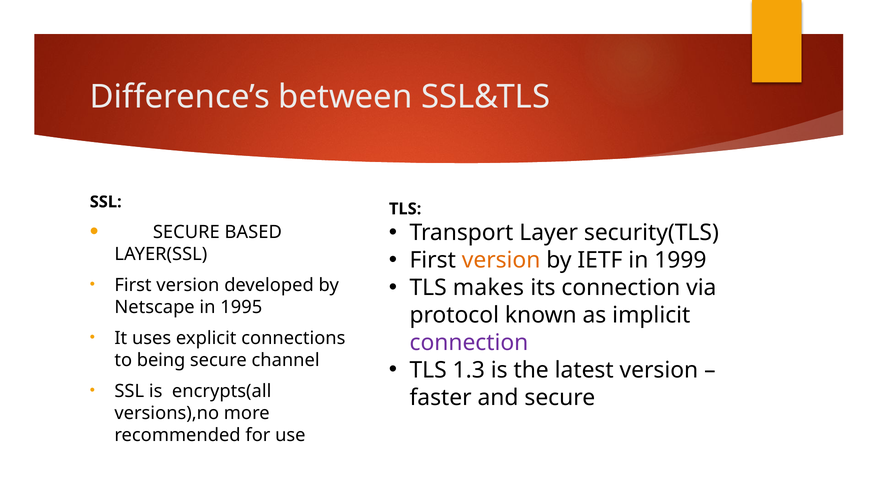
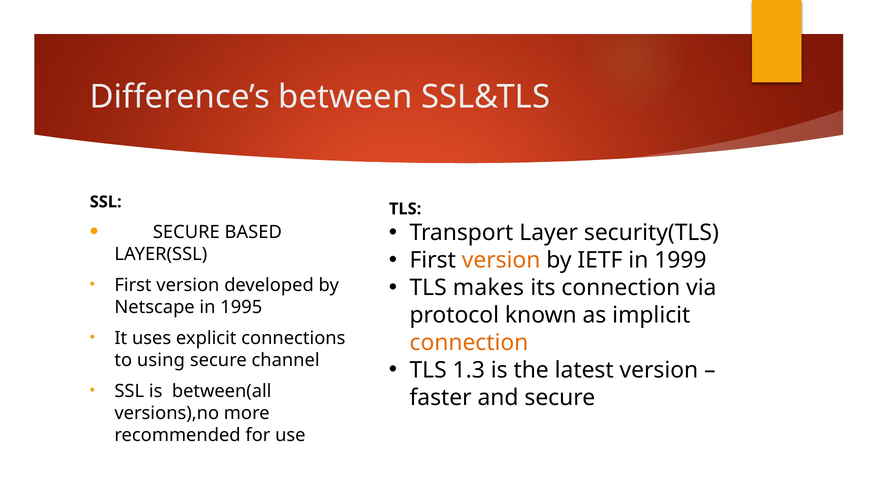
connection colour: purple -> orange (469, 343)
being: being -> using (161, 360)
encrypts(all: encrypts(all -> between(all (222, 391)
